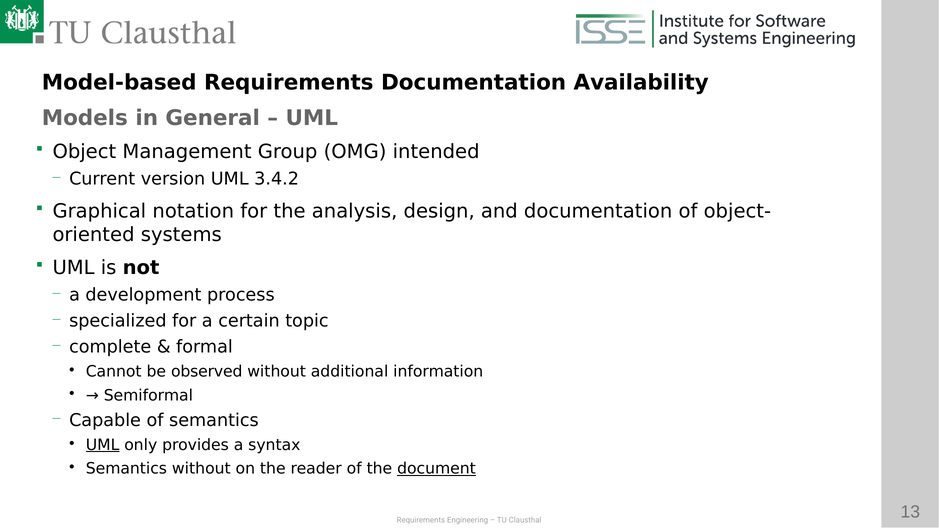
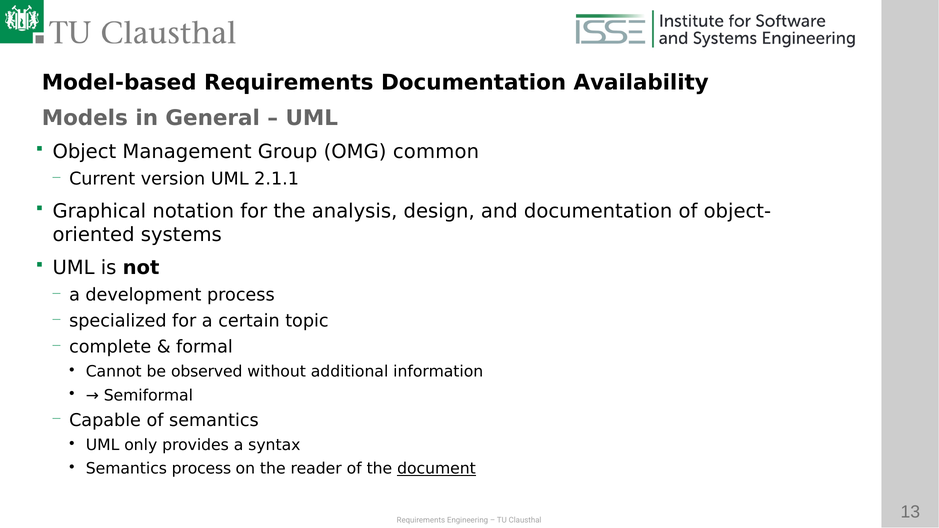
intended: intended -> common (436, 152)
3.4.2: 3.4.2 -> 2.1.1 (277, 179)
UML underline: present -> none (103, 445)
Semantics without: without -> process (201, 469)
